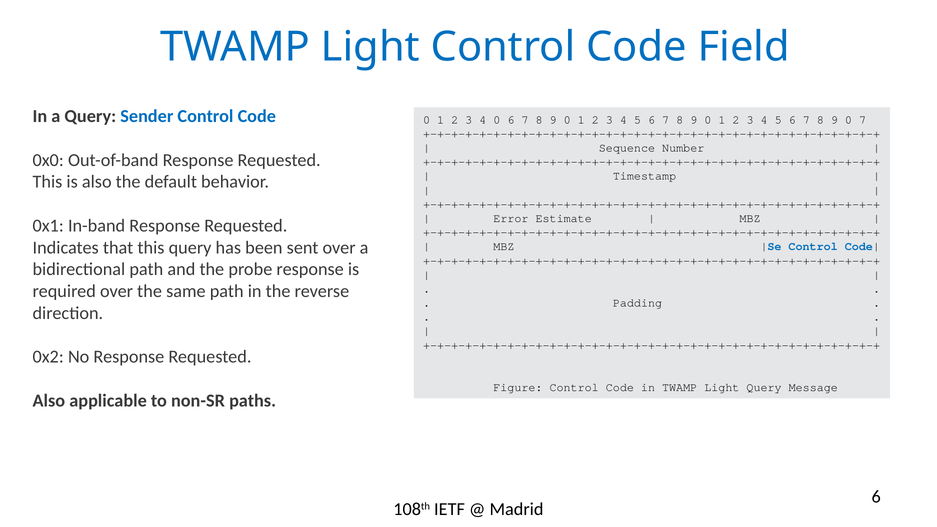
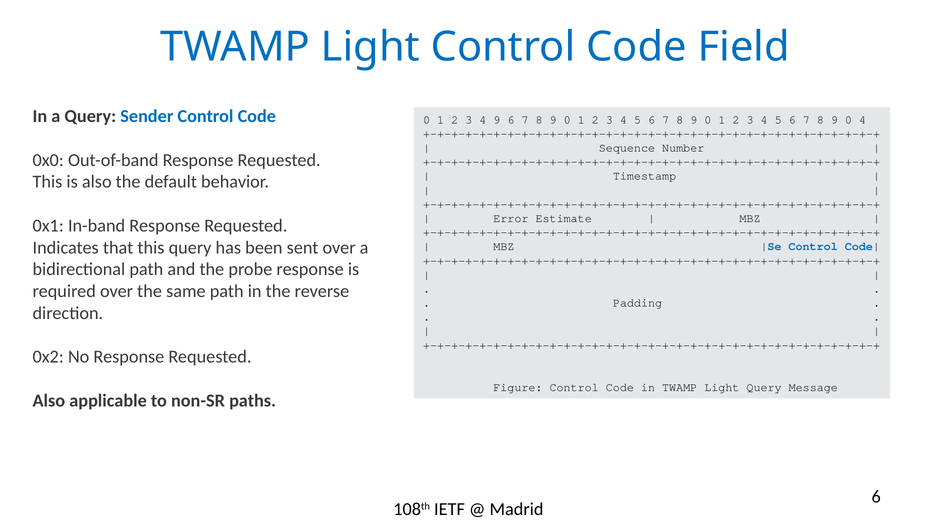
4 0: 0 -> 9 (497, 120)
0 7: 7 -> 4 (863, 120)
